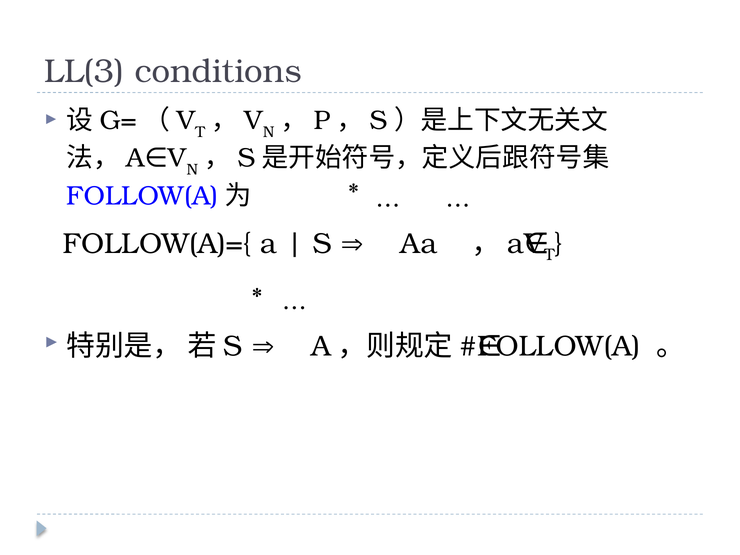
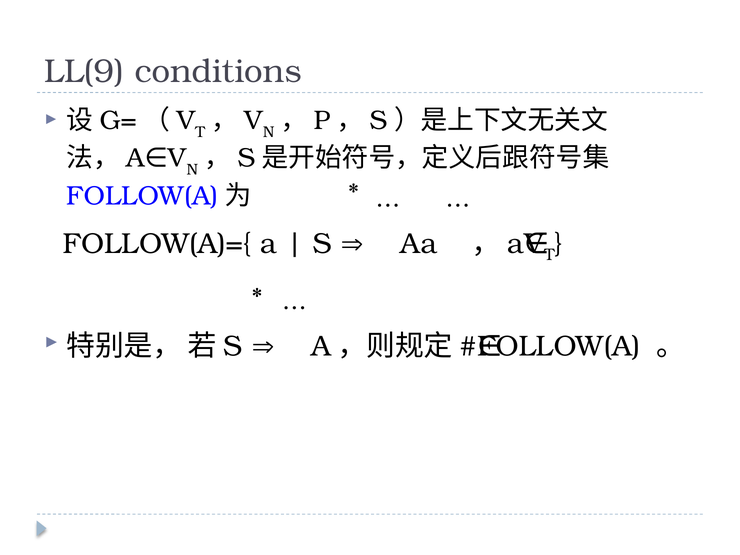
LL(3: LL(3 -> LL(9 (84, 71)
